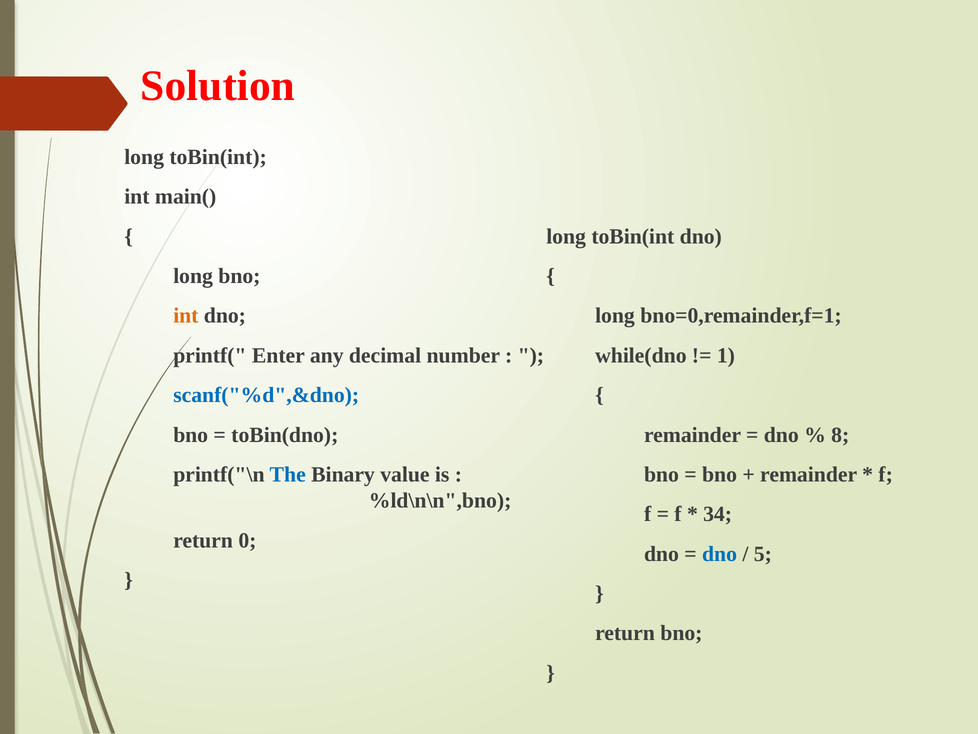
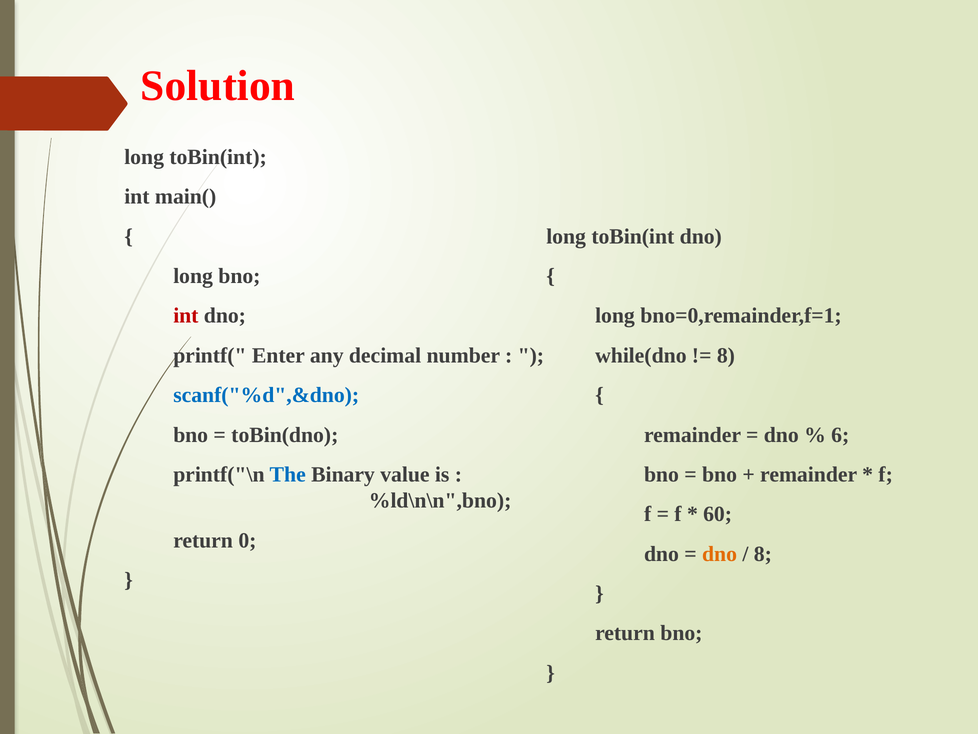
int colour: orange -> red (186, 316)
1: 1 -> 8 (726, 355)
8: 8 -> 6 (840, 435)
34: 34 -> 60 (718, 514)
dno colour: blue -> orange (720, 554)
5: 5 -> 8 (763, 554)
